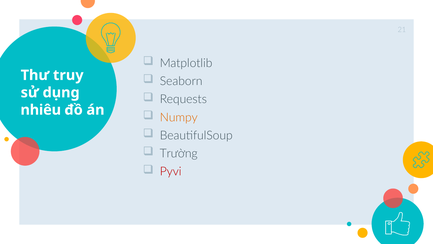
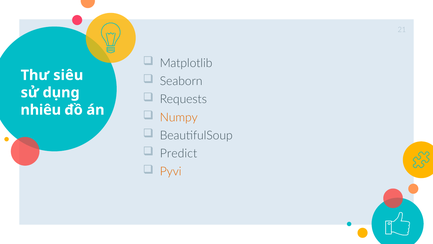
truy: truy -> siêu (68, 75)
Trường: Trường -> Predict (179, 153)
Pyvi colour: red -> orange (171, 171)
